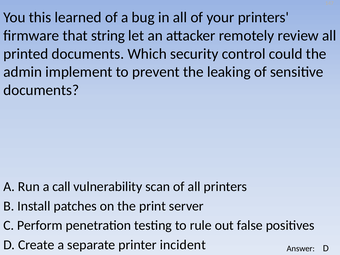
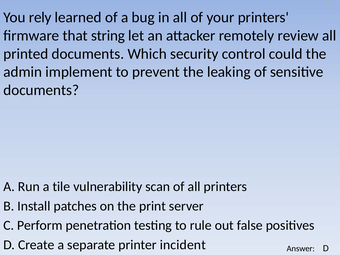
this: this -> rely (40, 17)
call: call -> tile (61, 187)
